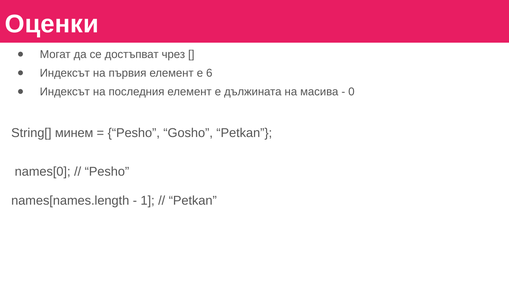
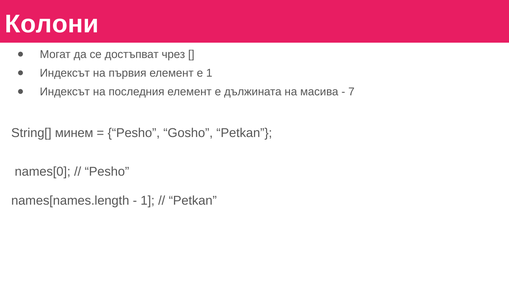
Оценки: Оценки -> Колони (52, 24)
е 6: 6 -> 1 (209, 73)
0: 0 -> 7 (351, 92)
